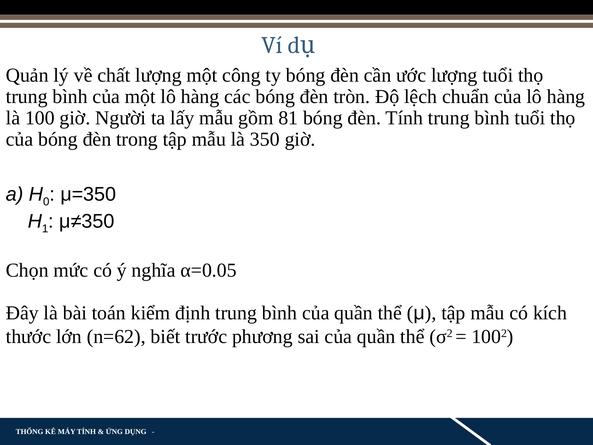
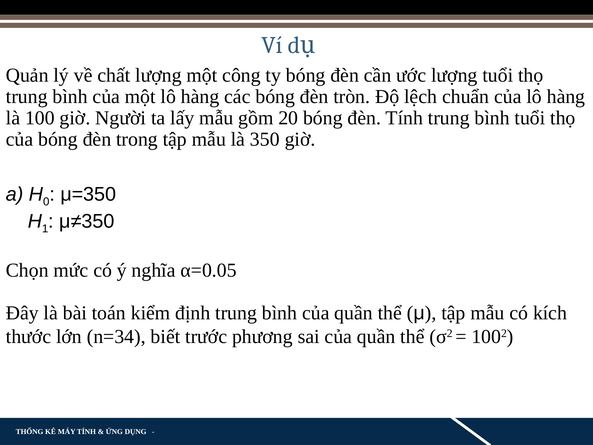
81: 81 -> 20 (288, 118)
n=62: n=62 -> n=34 (116, 336)
